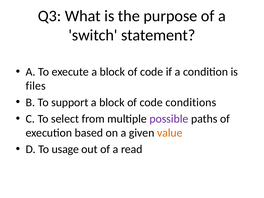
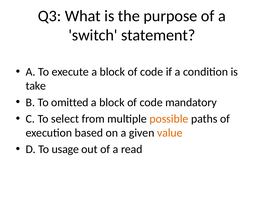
files: files -> take (36, 86)
support: support -> omitted (70, 102)
conditions: conditions -> mandatory (191, 102)
possible colour: purple -> orange (169, 119)
